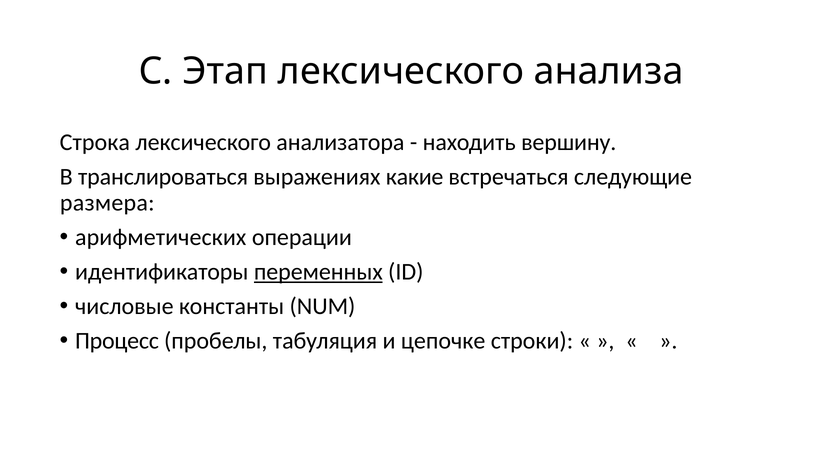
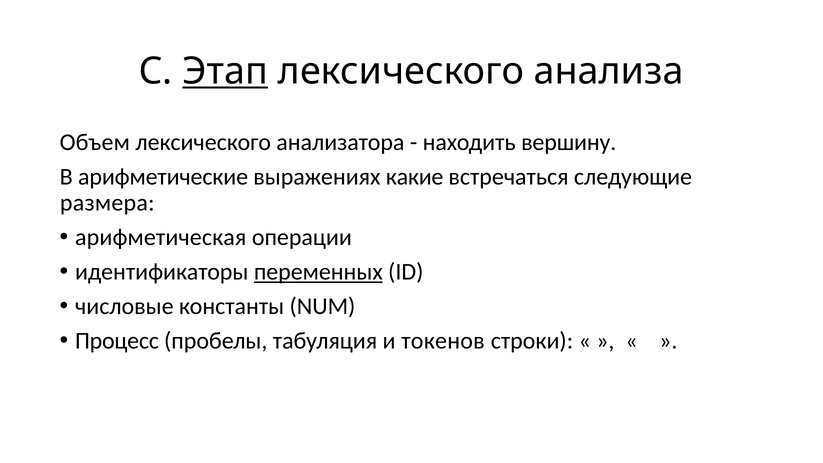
Этап underline: none -> present (225, 71)
Строка: Строка -> Объем (95, 142)
транслироваться: транслироваться -> арифметические (163, 177)
арифметических: арифметических -> арифметическая (161, 237)
цепочке: цепочке -> токенов (443, 341)
